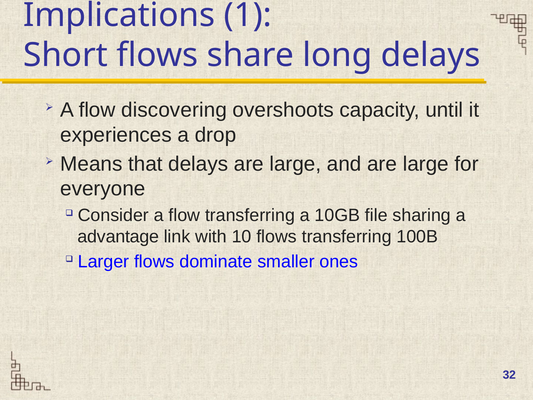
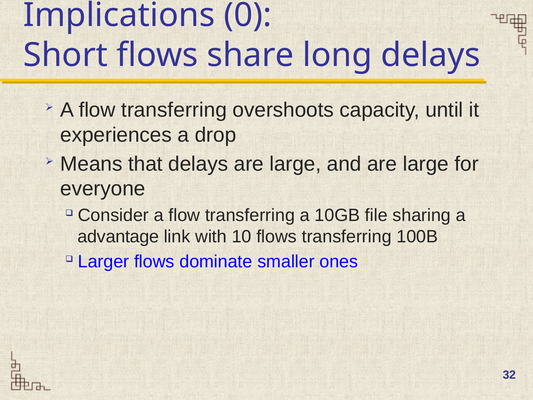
1: 1 -> 0 (248, 15)
discovering: discovering -> transferring (174, 110)
